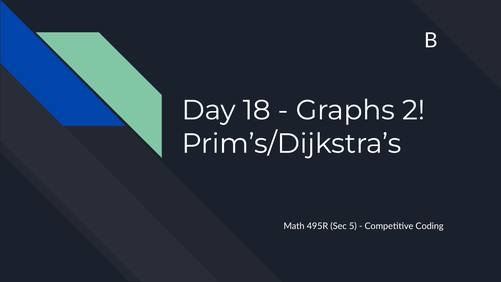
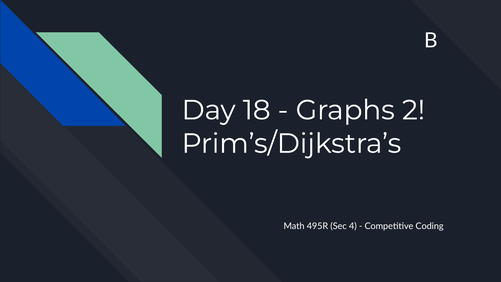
5: 5 -> 4 (353, 226)
